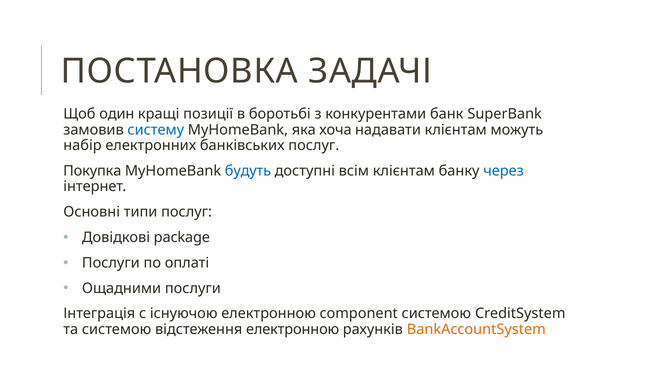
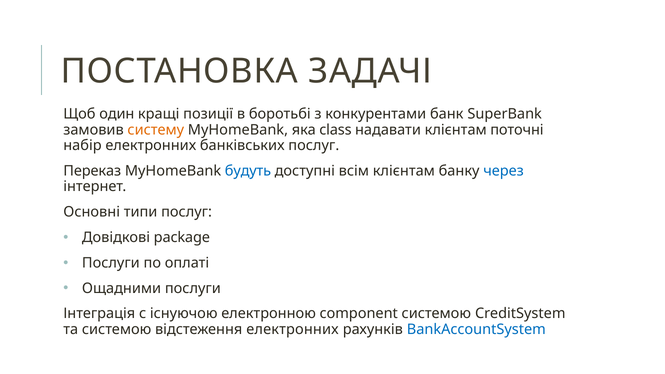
систему colour: blue -> orange (156, 130)
хоча: хоча -> class (335, 130)
можуть: можуть -> поточні (517, 130)
Покупка: Покупка -> Переказ (92, 171)
відстеження електронною: електронною -> електронних (292, 329)
BankAccountSystem colour: orange -> blue (476, 329)
